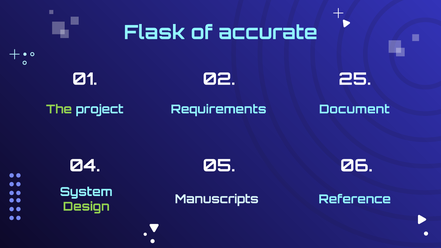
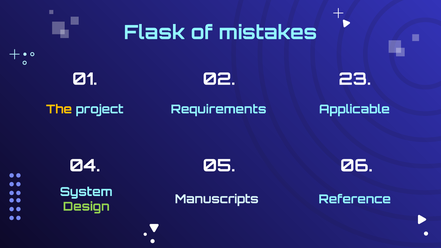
accurate: accurate -> mistakes (268, 33)
25: 25 -> 23 (355, 79)
The colour: light green -> yellow (59, 109)
Document: Document -> Applicable (354, 109)
